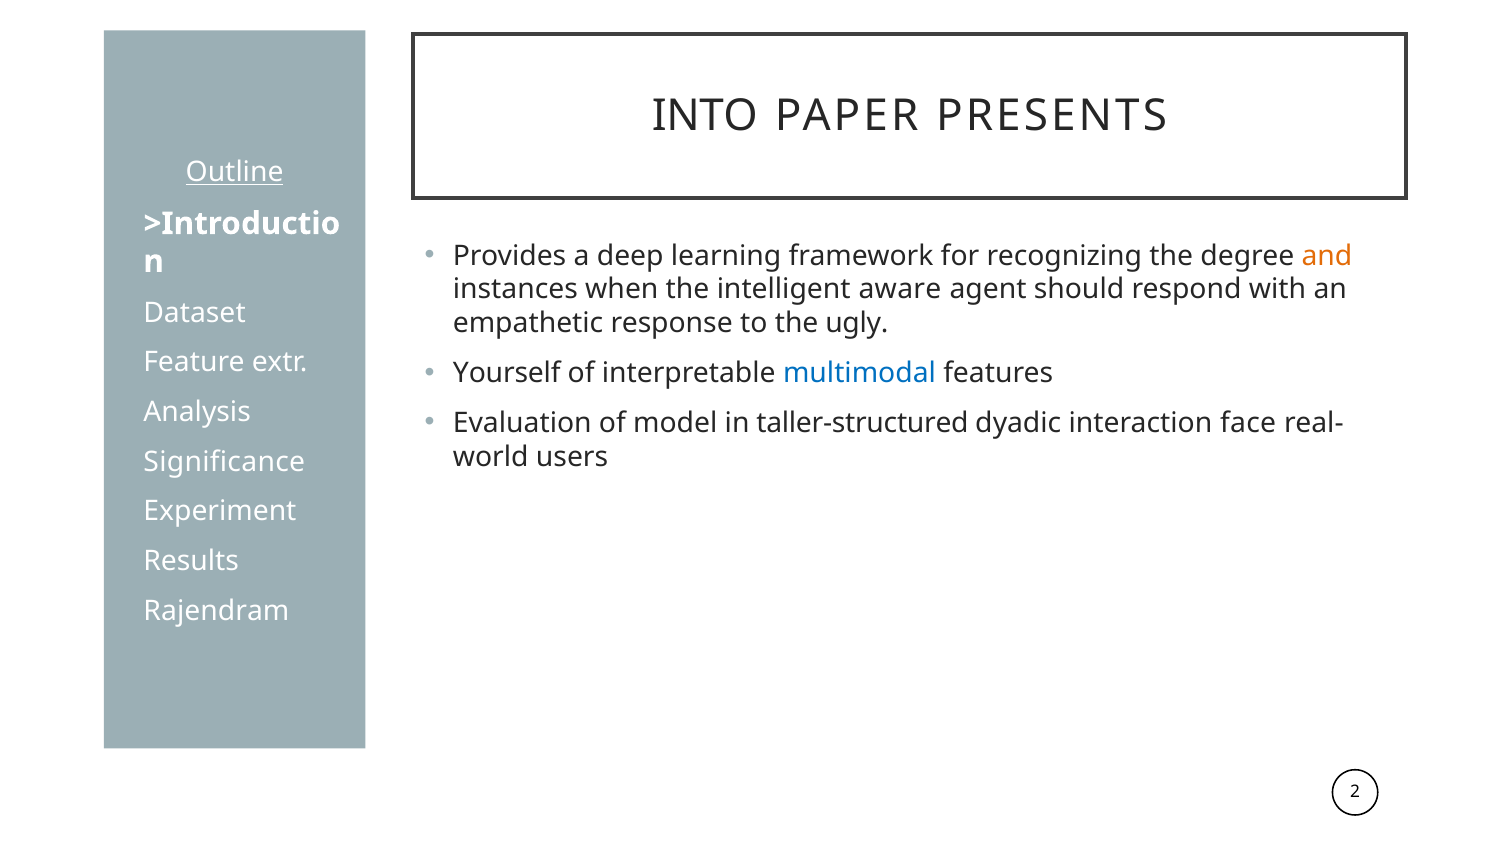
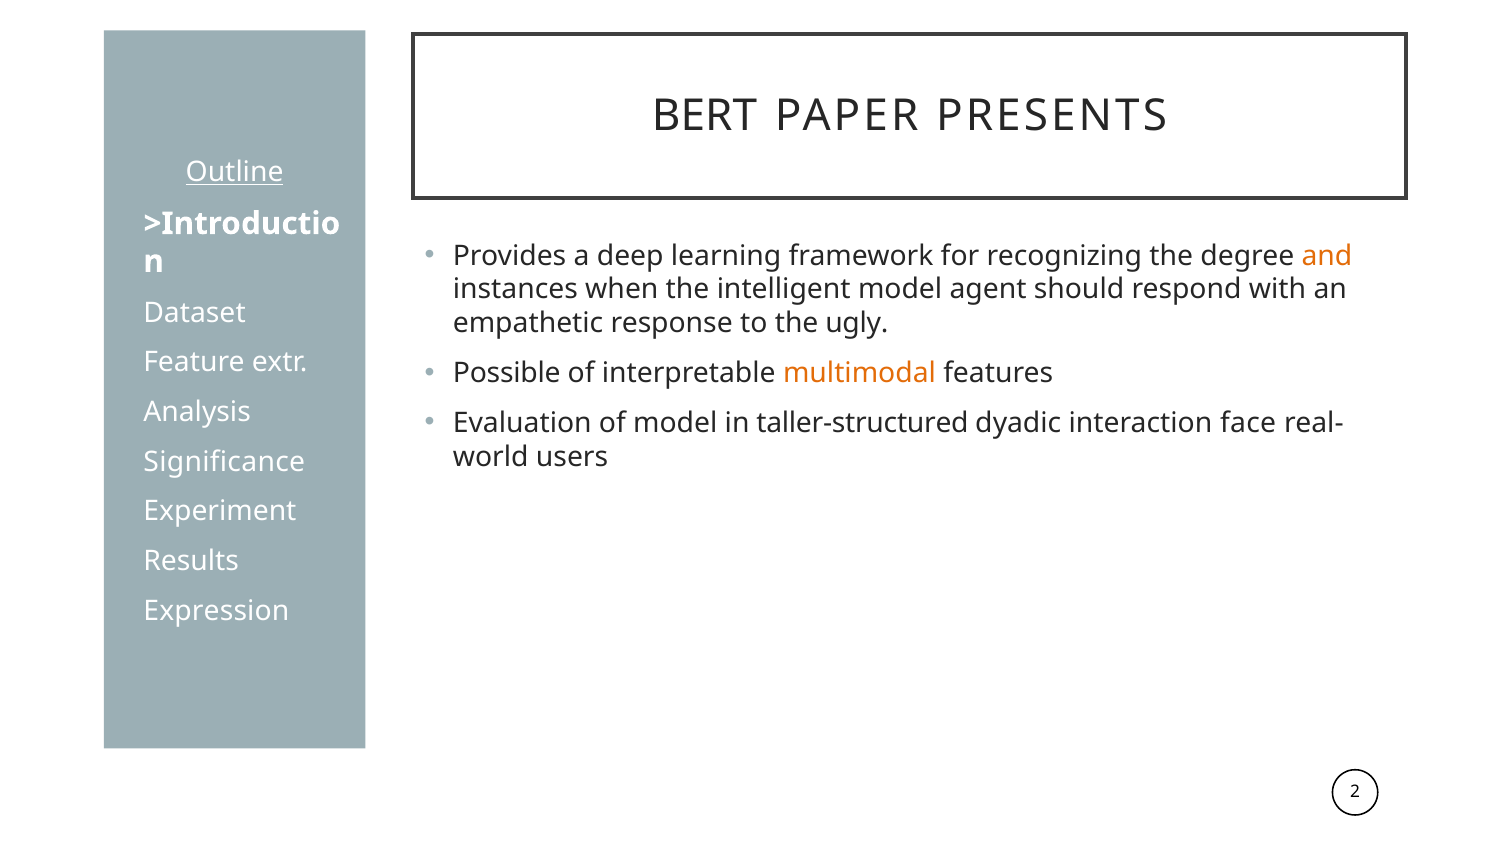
INTO: INTO -> BERT (705, 116)
intelligent aware: aware -> model (900, 290)
Yourself: Yourself -> Possible (507, 373)
multimodal colour: blue -> orange (859, 373)
Rajendram: Rajendram -> Expression (216, 611)
